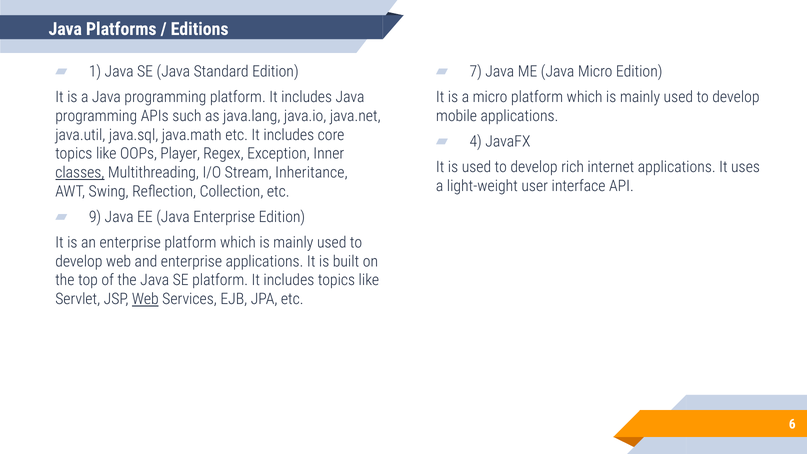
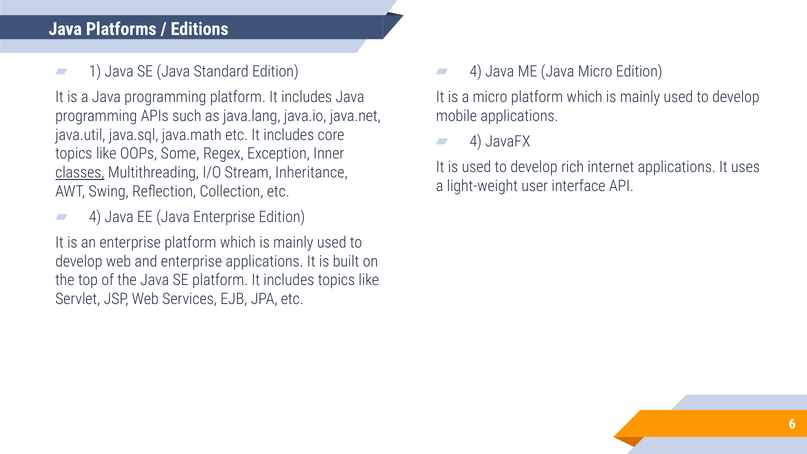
7: 7 -> 4 (476, 72)
Player: Player -> Some (180, 154)
9: 9 -> 4 (95, 217)
Web underline: present -> none (145, 299)
